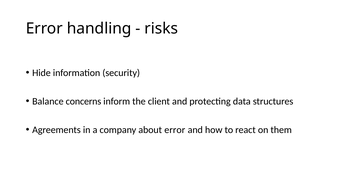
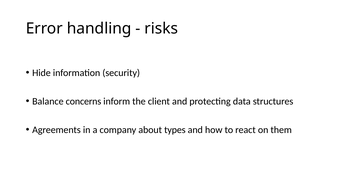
about error: error -> types (175, 130)
